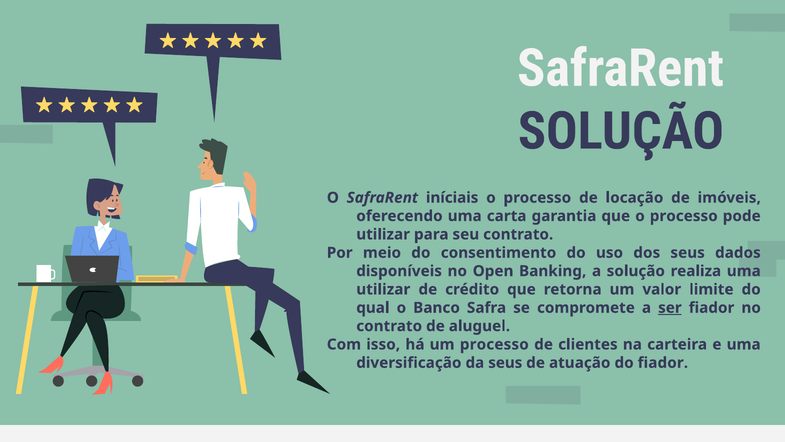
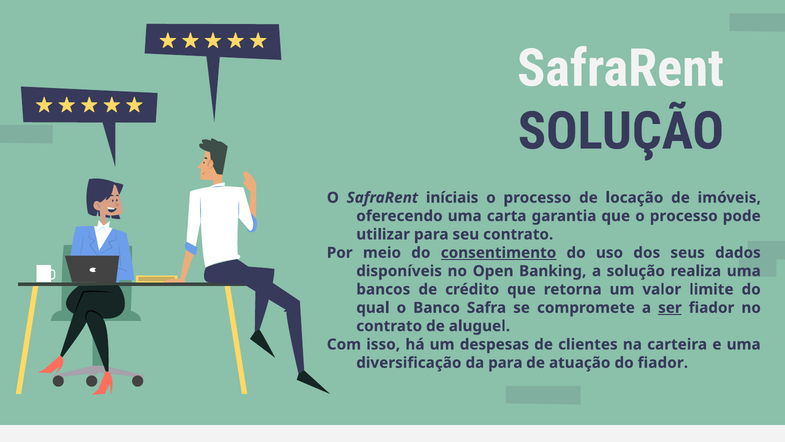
consentimento underline: none -> present (499, 252)
utilizar: utilizar -> bancos (383, 289)
um processo: processo -> despesas (494, 344)
da seus: seus -> para (505, 362)
